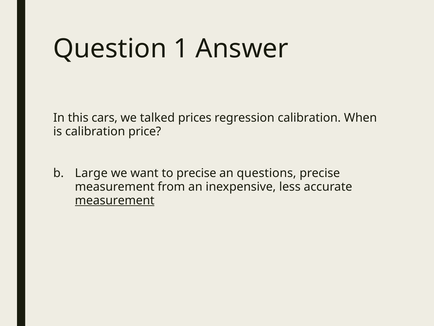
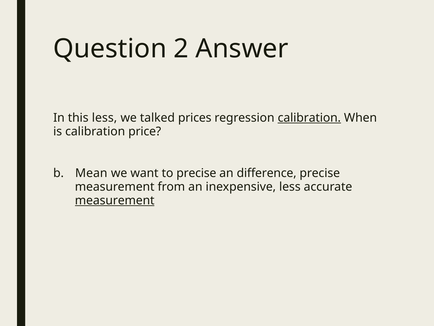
1: 1 -> 2 (181, 49)
this cars: cars -> less (104, 118)
calibration underline: none -> present (309, 118)
Large: Large -> Mean (91, 173)
questions: questions -> difference (267, 173)
